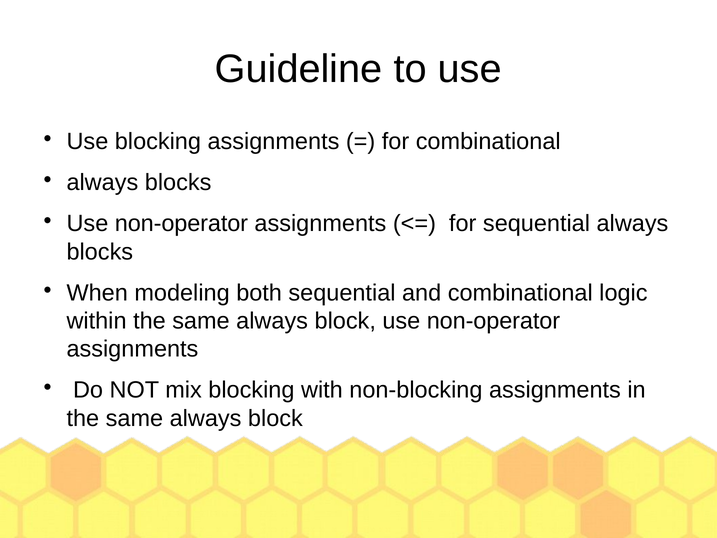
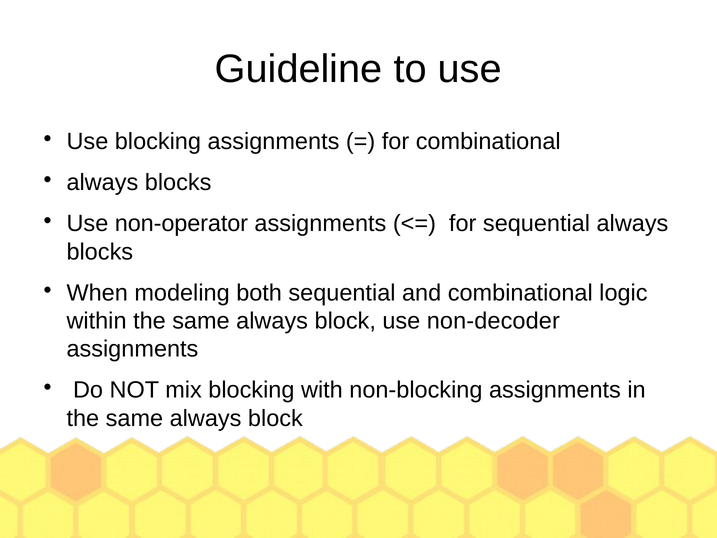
block use non-operator: non-operator -> non-decoder (493, 321)
